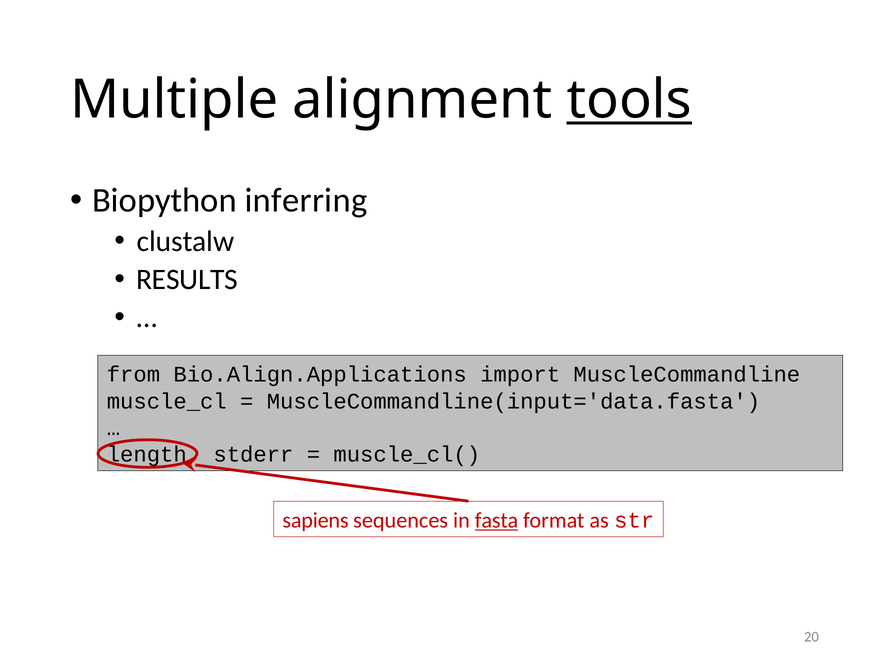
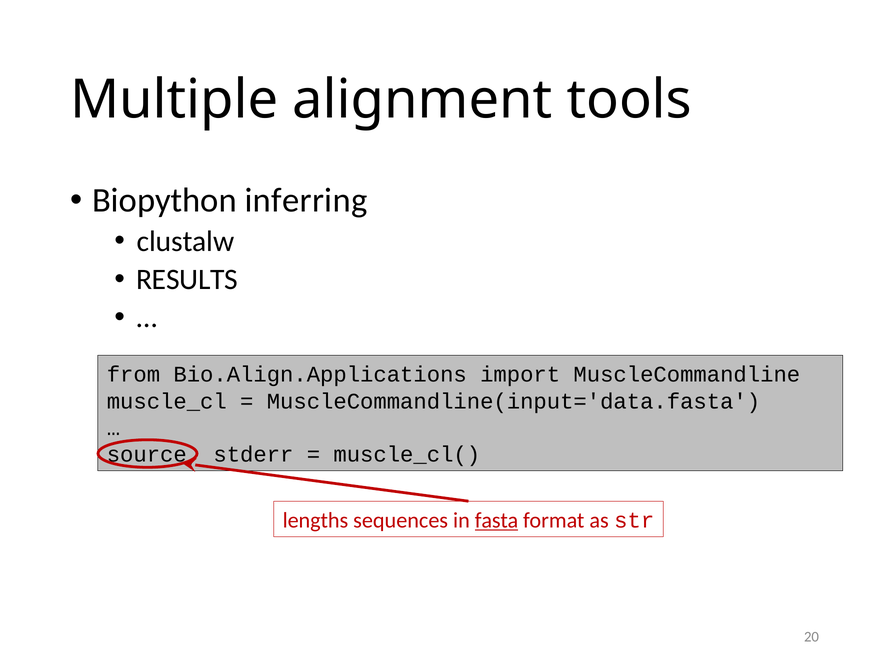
tools underline: present -> none (629, 100)
length: length -> source (153, 454)
sapiens: sapiens -> lengths (315, 520)
